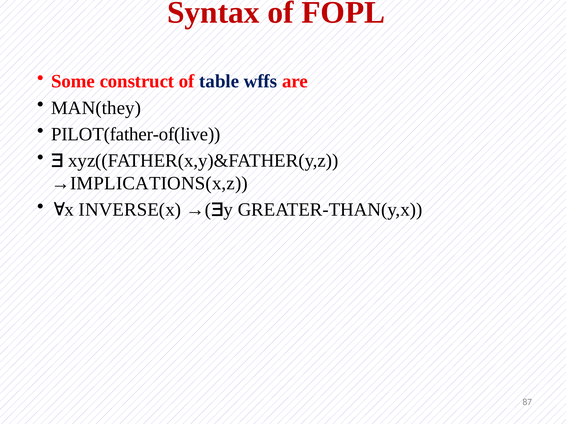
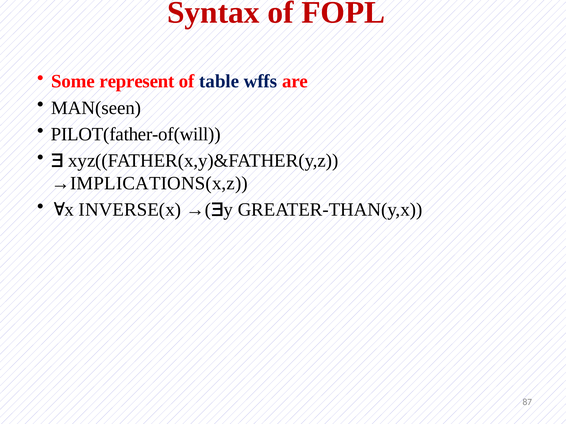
construct: construct -> represent (137, 82)
MAN(they: MAN(they -> MAN(seen (96, 108)
PILOT(father-of(live: PILOT(father-of(live -> PILOT(father-of(will (136, 134)
